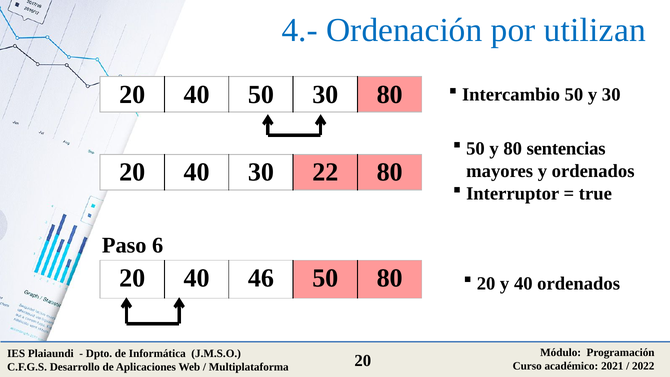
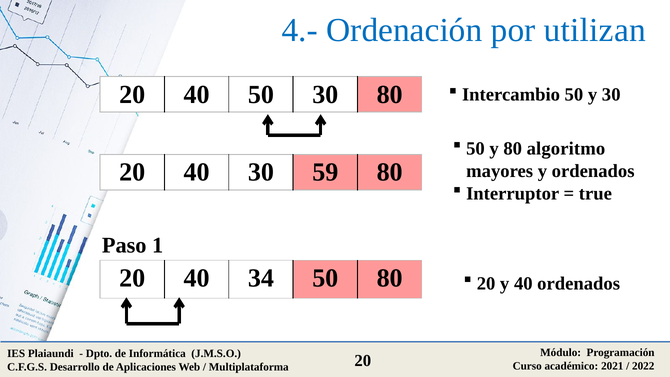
sentencias: sentencias -> algoritmo (566, 149)
22: 22 -> 59 (325, 172)
6: 6 -> 1 (158, 245)
46: 46 -> 34 (261, 278)
